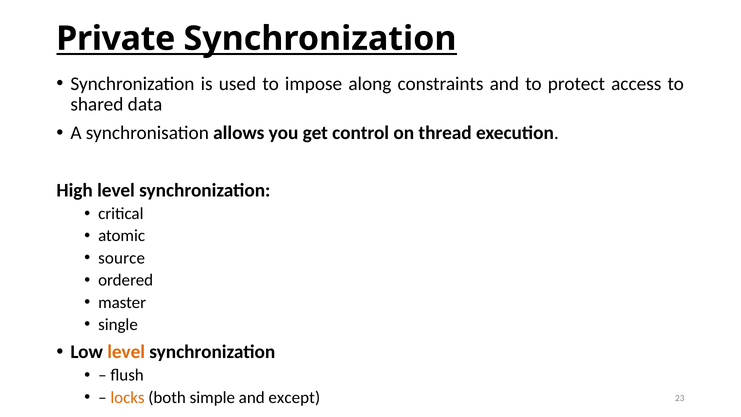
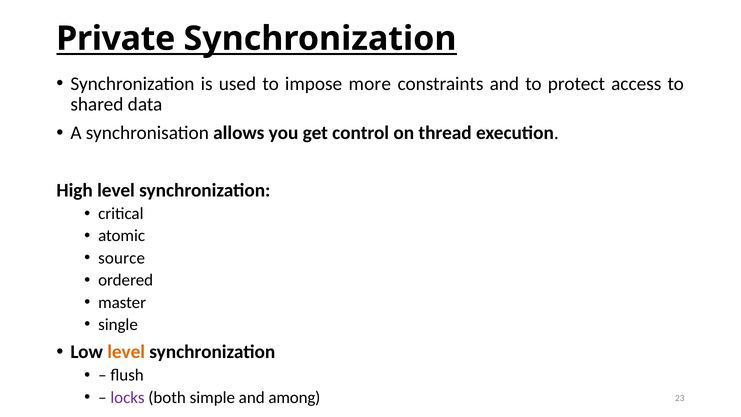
along: along -> more (370, 84)
locks colour: orange -> purple (127, 397)
except: except -> among (294, 397)
